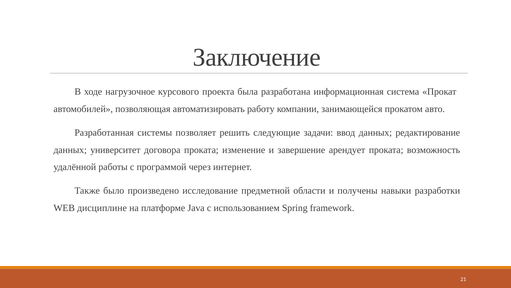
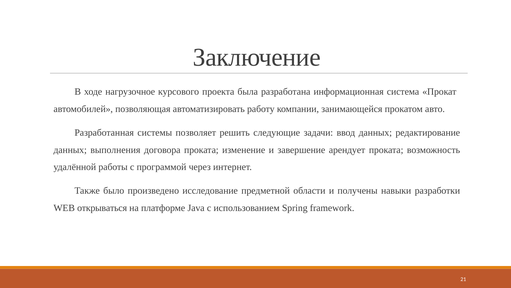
университет: университет -> выполнения (115, 150)
дисциплине: дисциплине -> открываться (102, 208)
